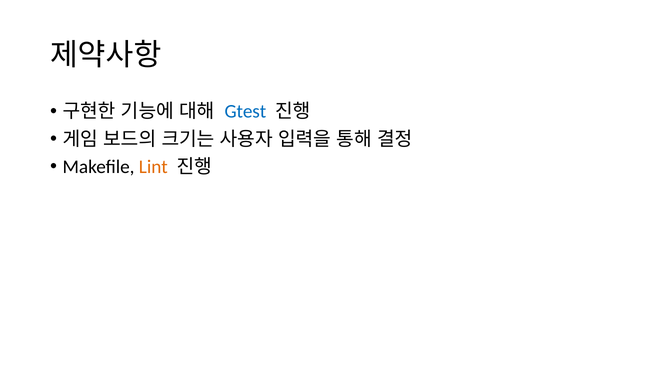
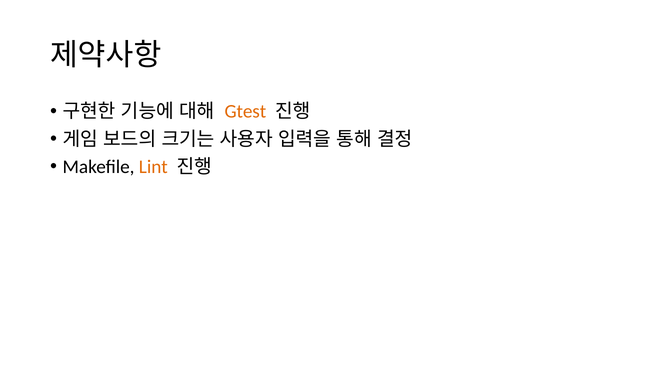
Gtest colour: blue -> orange (245, 111)
